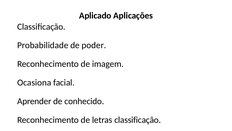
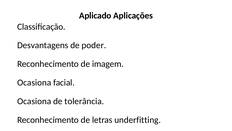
Probabilidade: Probabilidade -> Desvantagens (43, 45)
Aprender: Aprender -> Ocasiona (34, 101)
conhecido: conhecido -> tolerância (84, 101)
letras classificação: classificação -> underfitting (138, 119)
